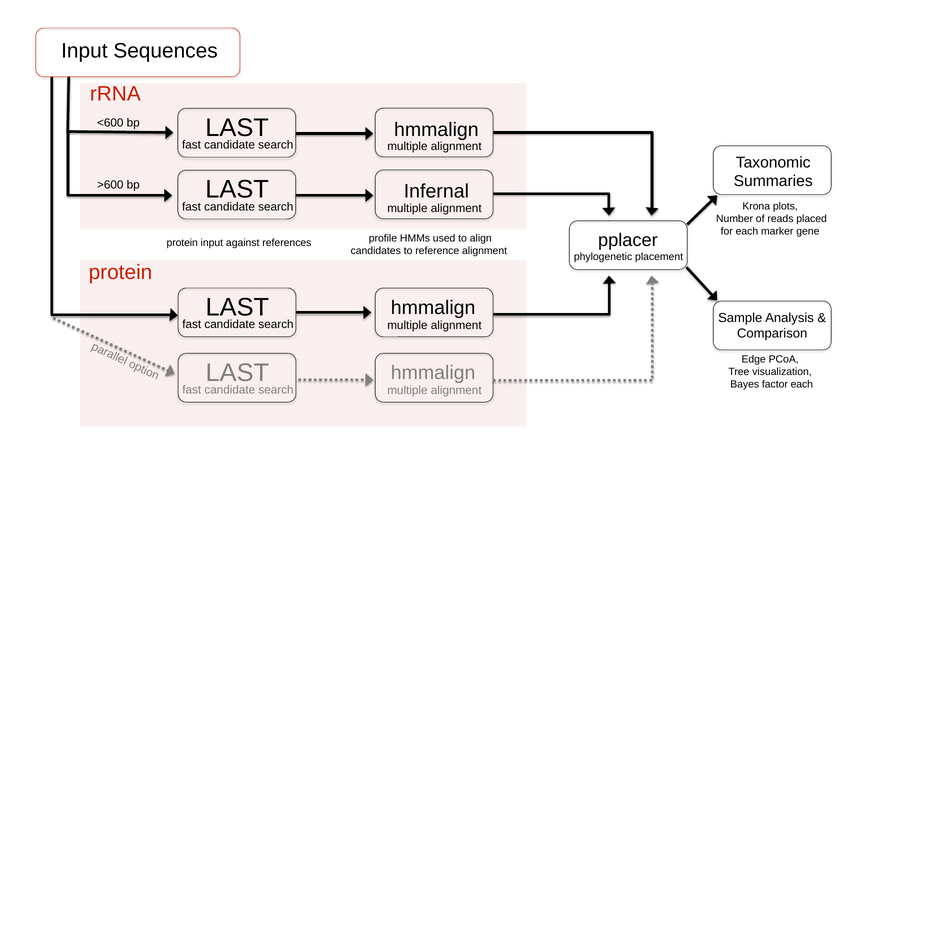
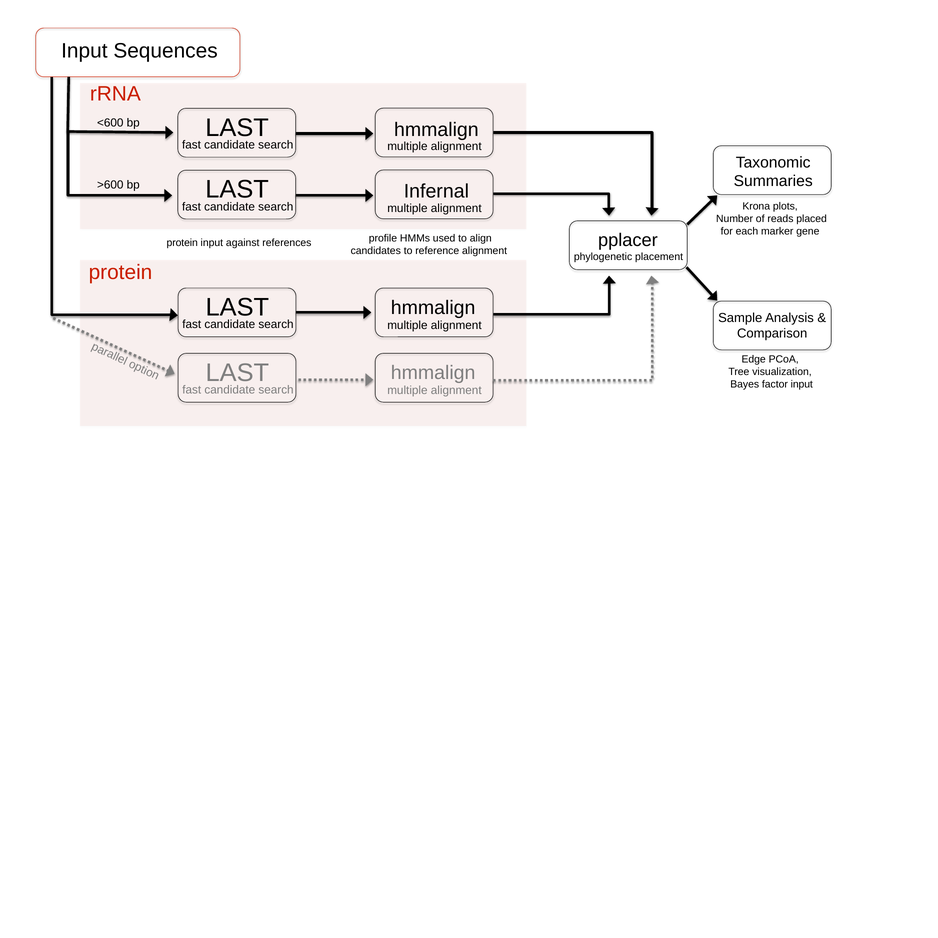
factor each: each -> input (802, 384)
